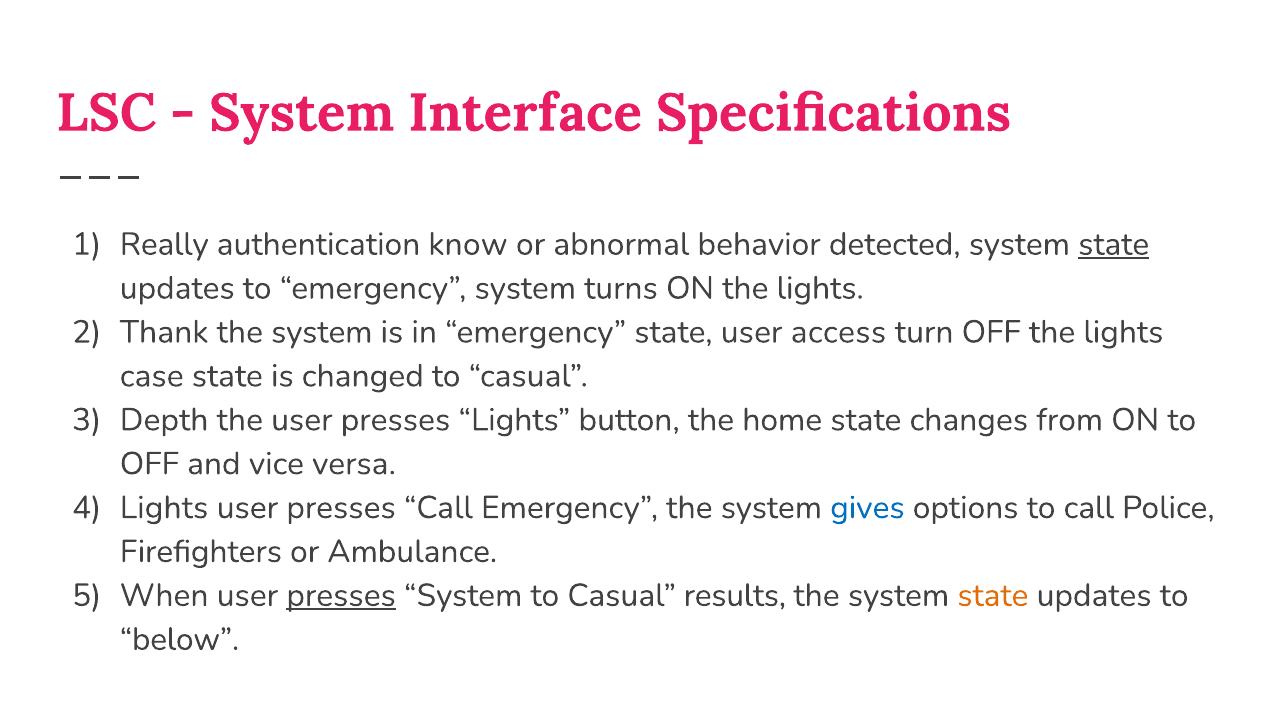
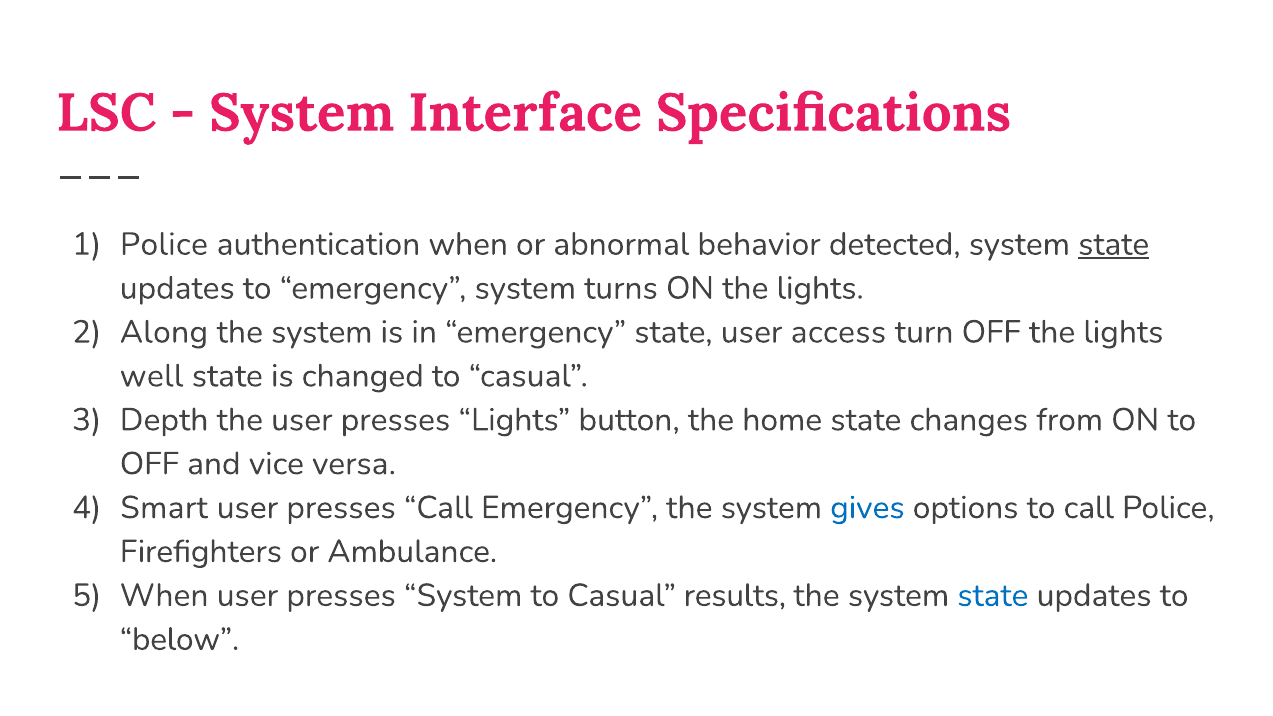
Really: Really -> Police (164, 244)
authentication know: know -> when (468, 244)
Thank: Thank -> Along (164, 332)
case: case -> well (152, 376)
Lights: Lights -> Smart (164, 508)
presses underline: present -> none (341, 595)
state colour: orange -> blue (993, 595)
